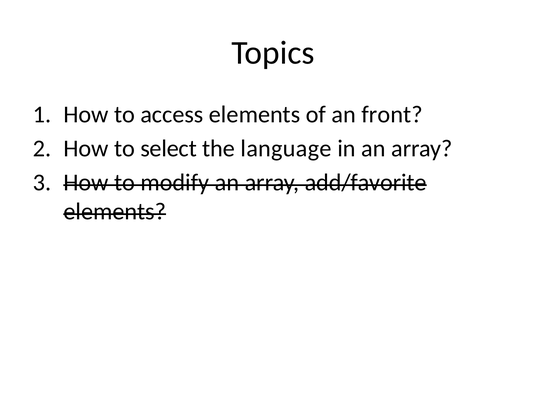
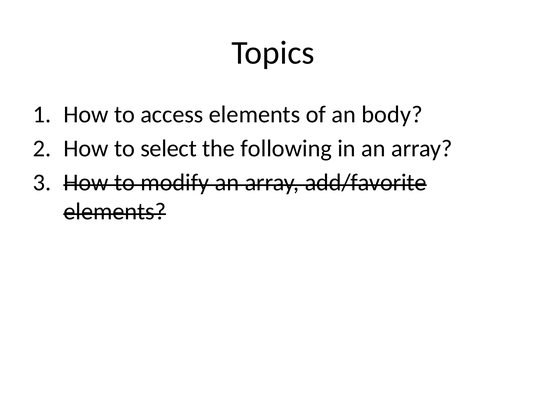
front: front -> body (392, 115)
language: language -> following (286, 149)
